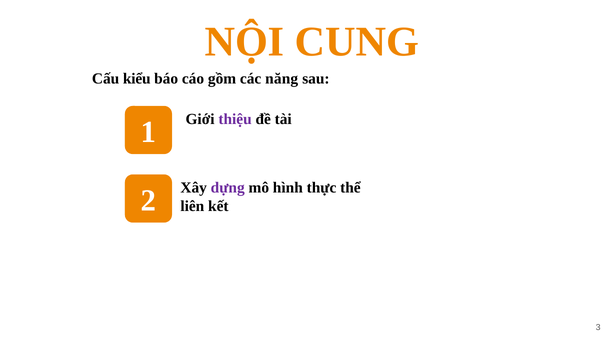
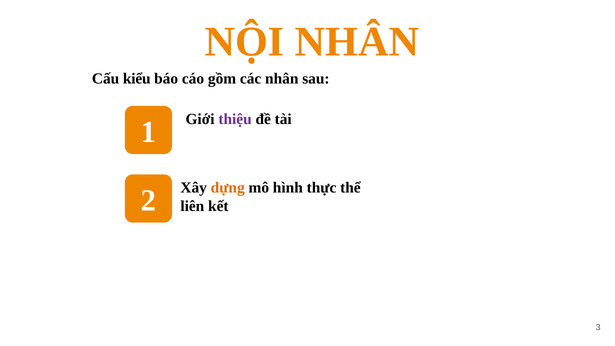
NỘI CUNG: CUNG -> NHÂN (357, 42)
các năng: năng -> nhân (282, 79)
dựng colour: purple -> orange (228, 188)
